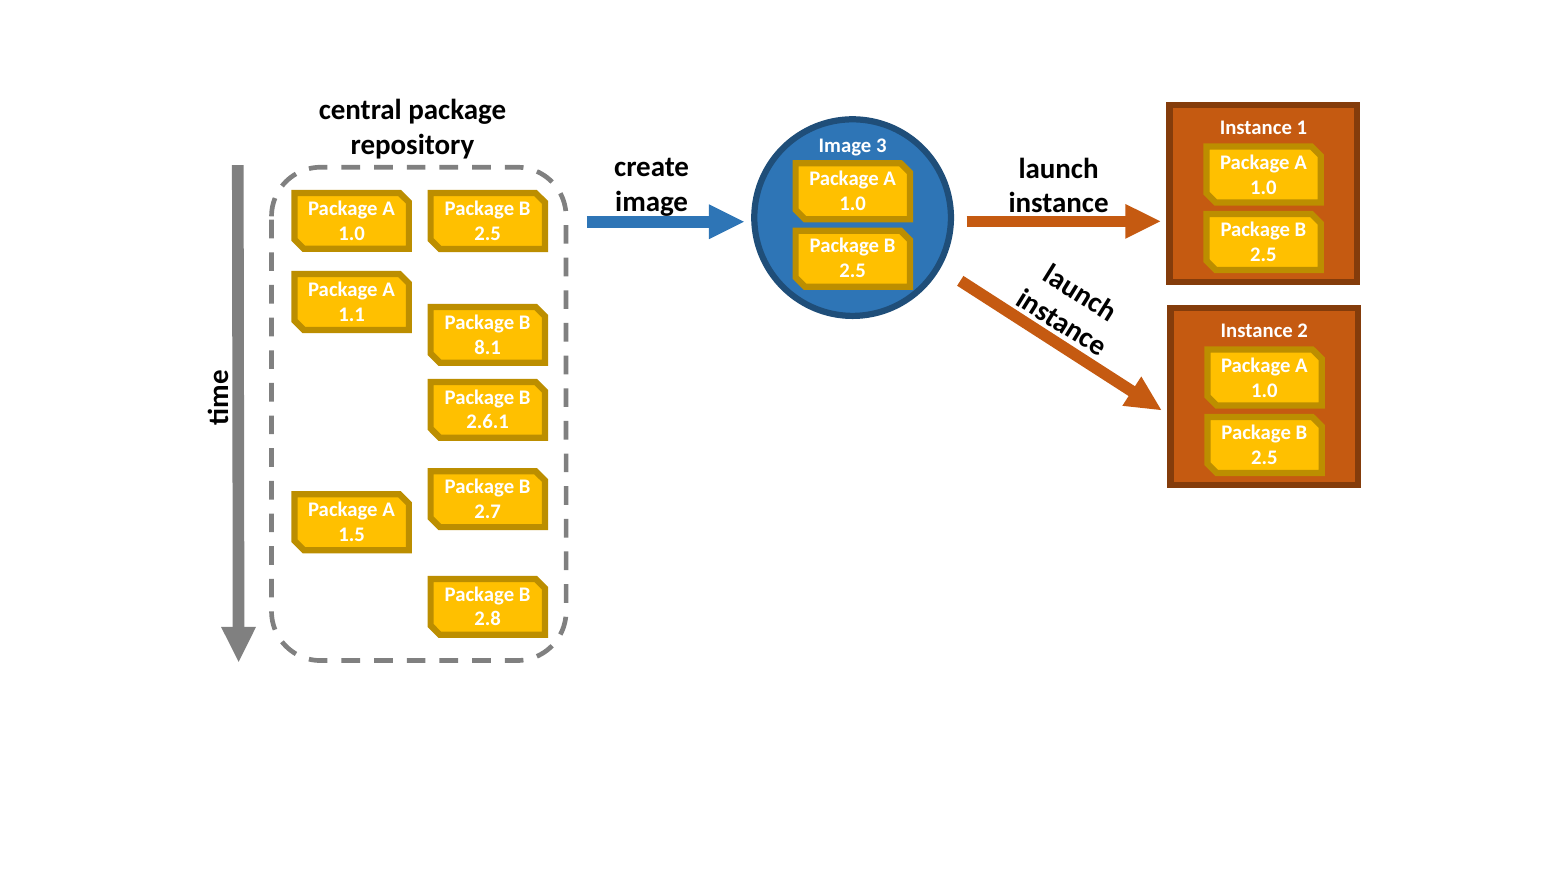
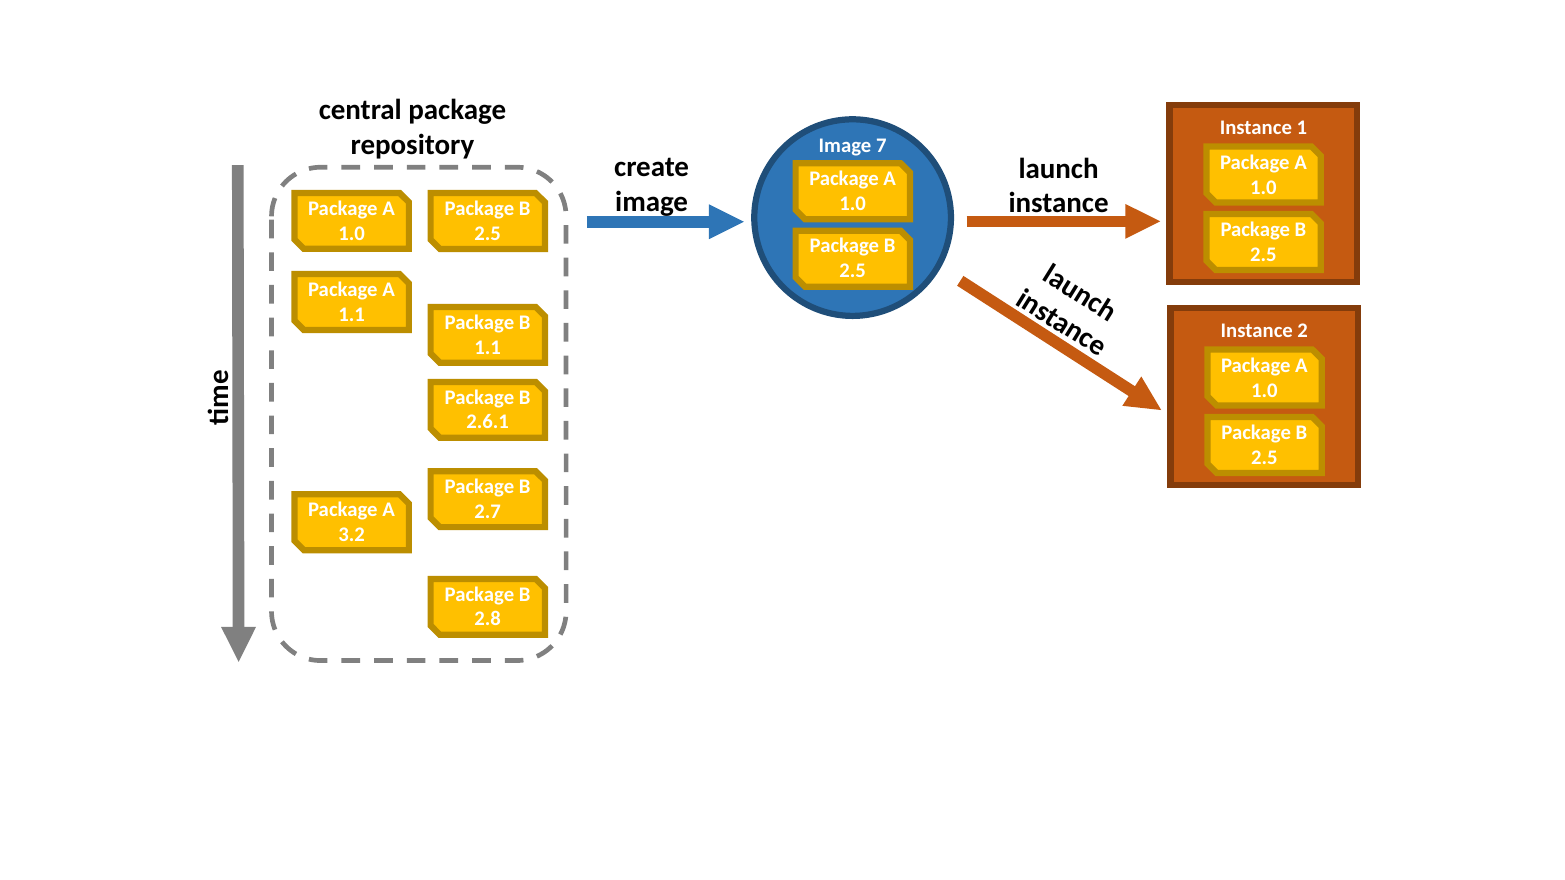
3: 3 -> 7 (881, 146)
8.1: 8.1 -> 1.1 (488, 347)
1.5: 1.5 -> 3.2 (352, 535)
